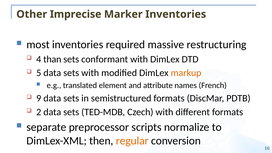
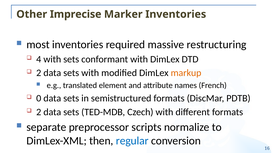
4 than: than -> with (52, 59)
5: 5 -> 2 (39, 73)
9: 9 -> 0 (39, 98)
regular colour: orange -> blue (132, 141)
